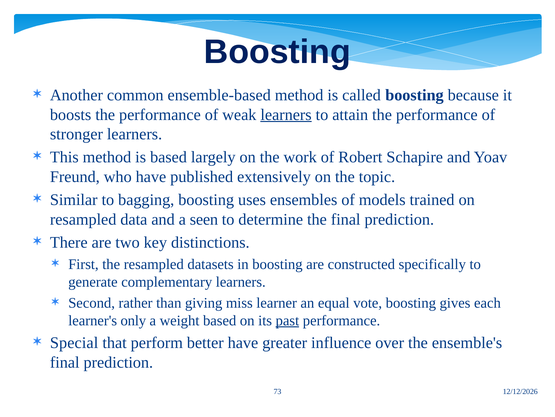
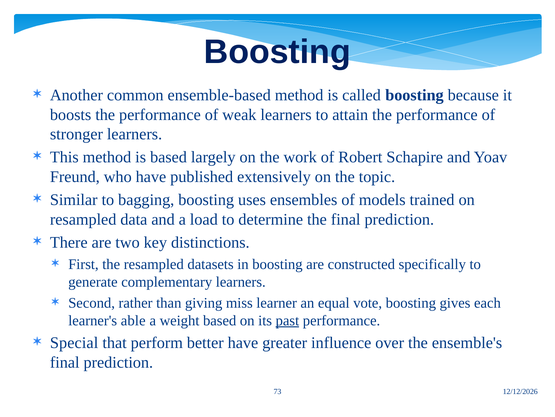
learners underline: present -> none (286, 114)
seen: seen -> load (204, 219)
only: only -> able (133, 320)
